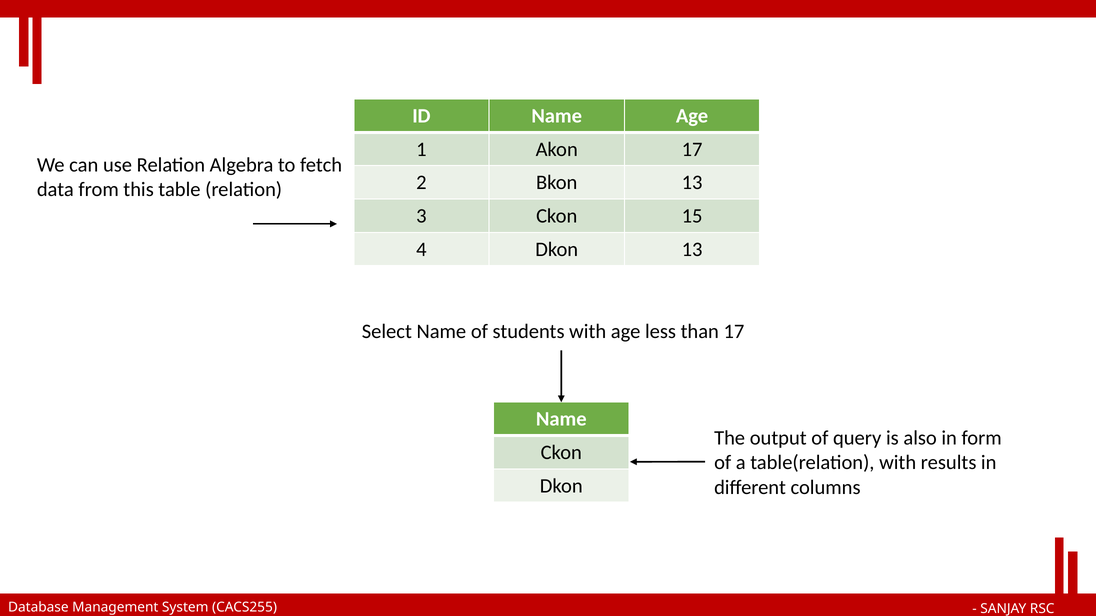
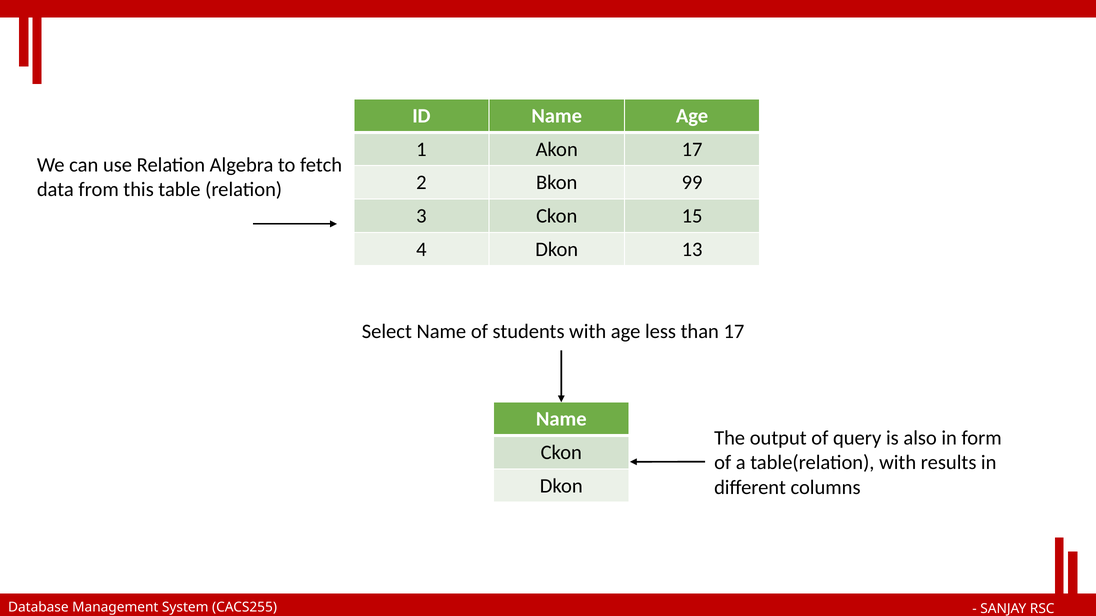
Bkon 13: 13 -> 99 (692, 183)
